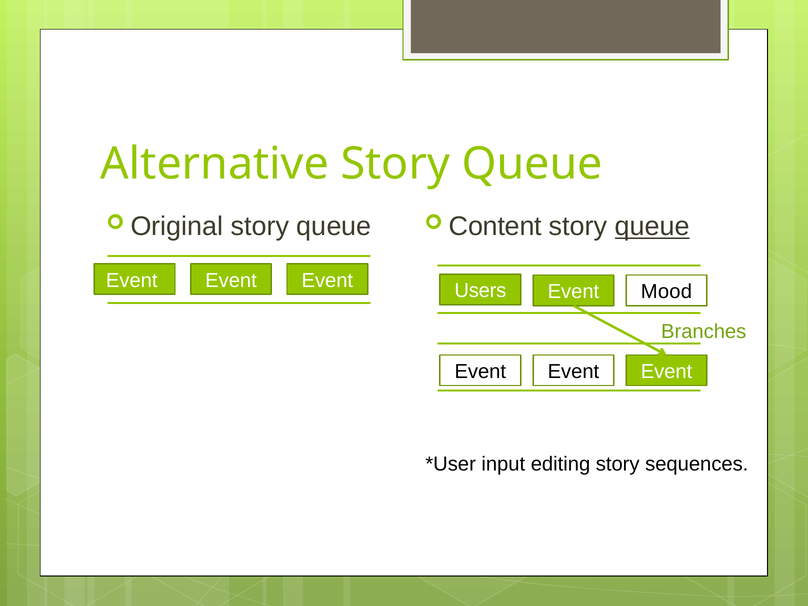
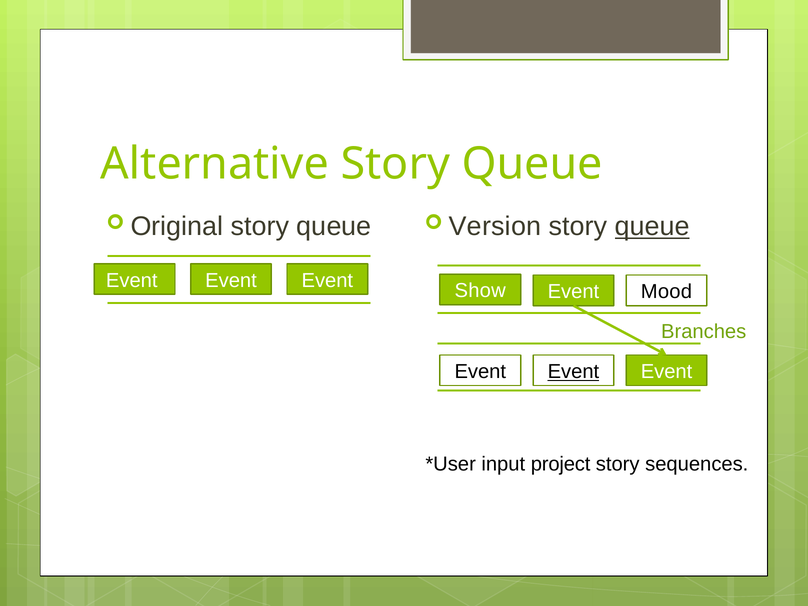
Content: Content -> Version (495, 227)
Users: Users -> Show (480, 291)
Event underline: none -> present (573, 372)
editing: editing -> project (561, 464)
